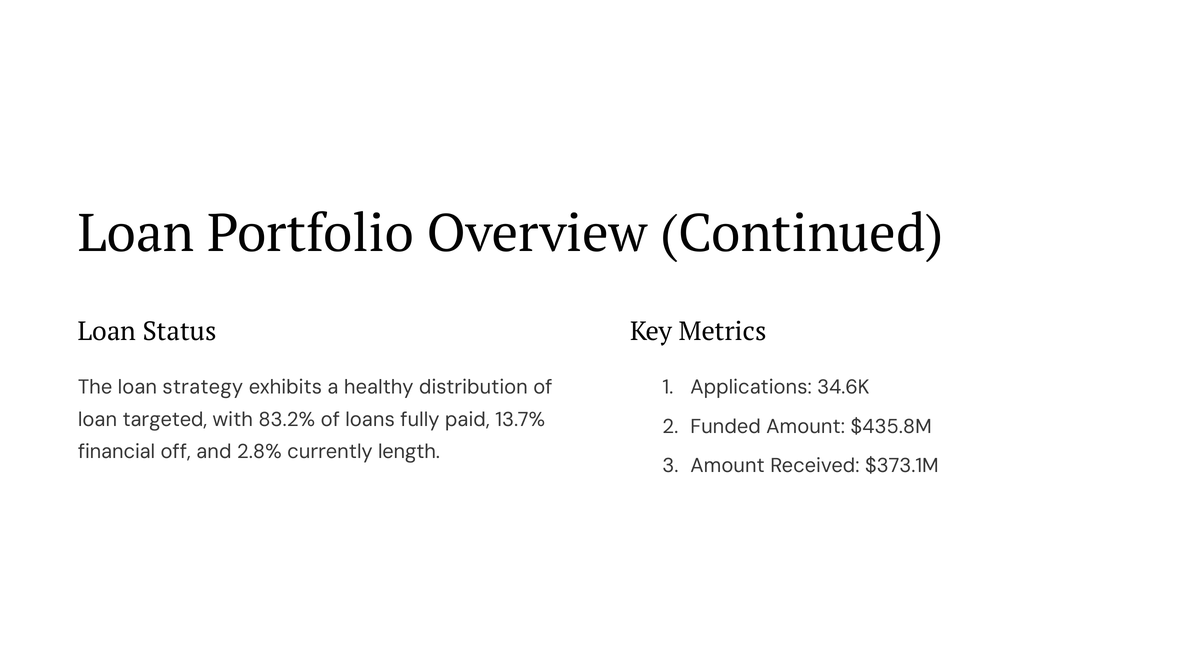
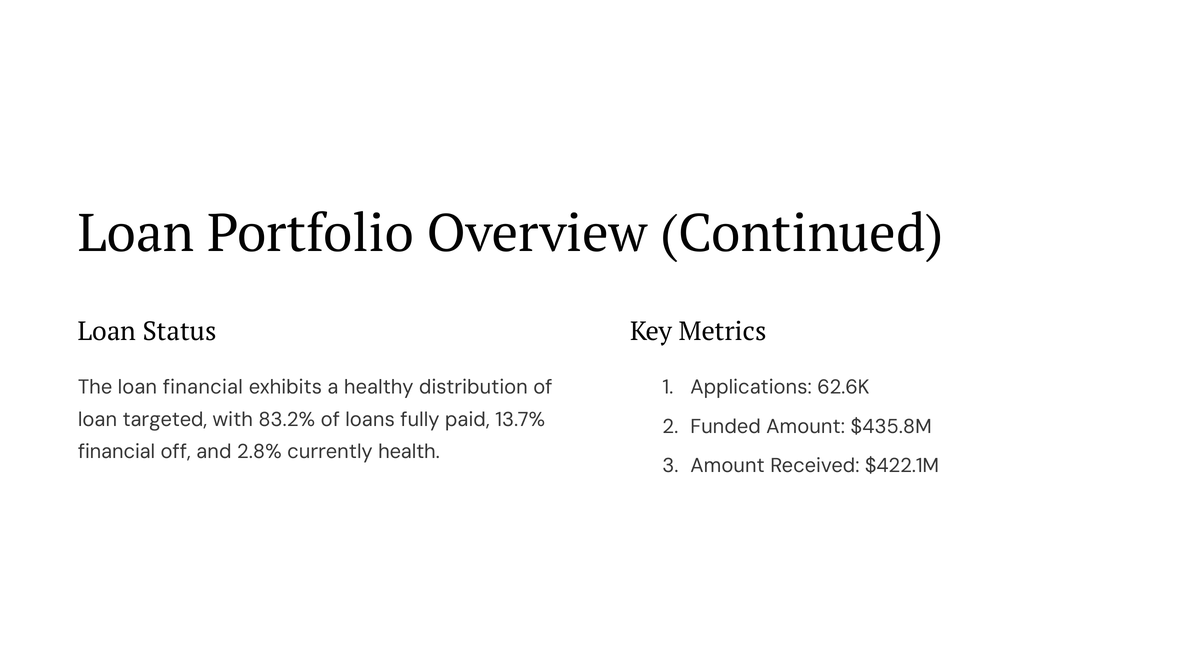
loan strategy: strategy -> financial (203, 387)
34.6K: 34.6K -> 62.6K (843, 387)
length: length -> health (409, 452)
$373.1M: $373.1M -> $422.1M (902, 466)
